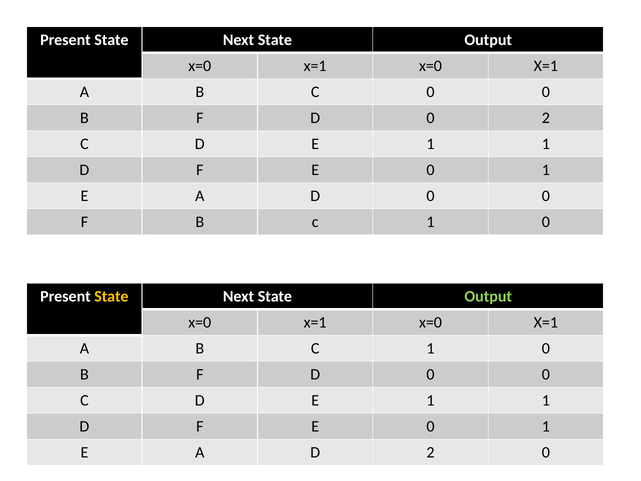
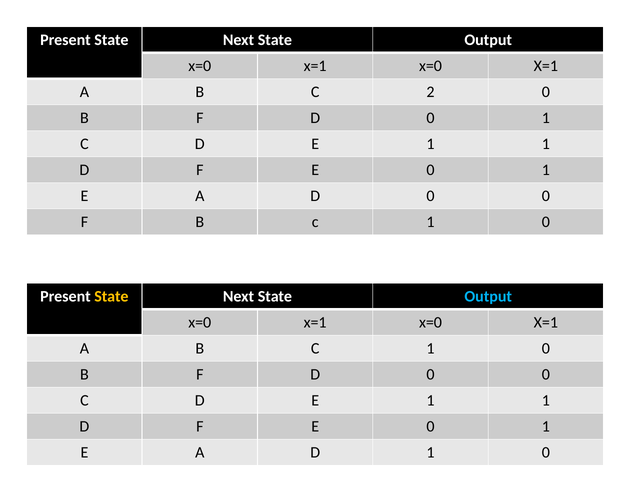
C 0: 0 -> 2 (431, 92)
D 0 2: 2 -> 1 (546, 118)
Output colour: light green -> light blue (488, 296)
D 2: 2 -> 1 (431, 452)
